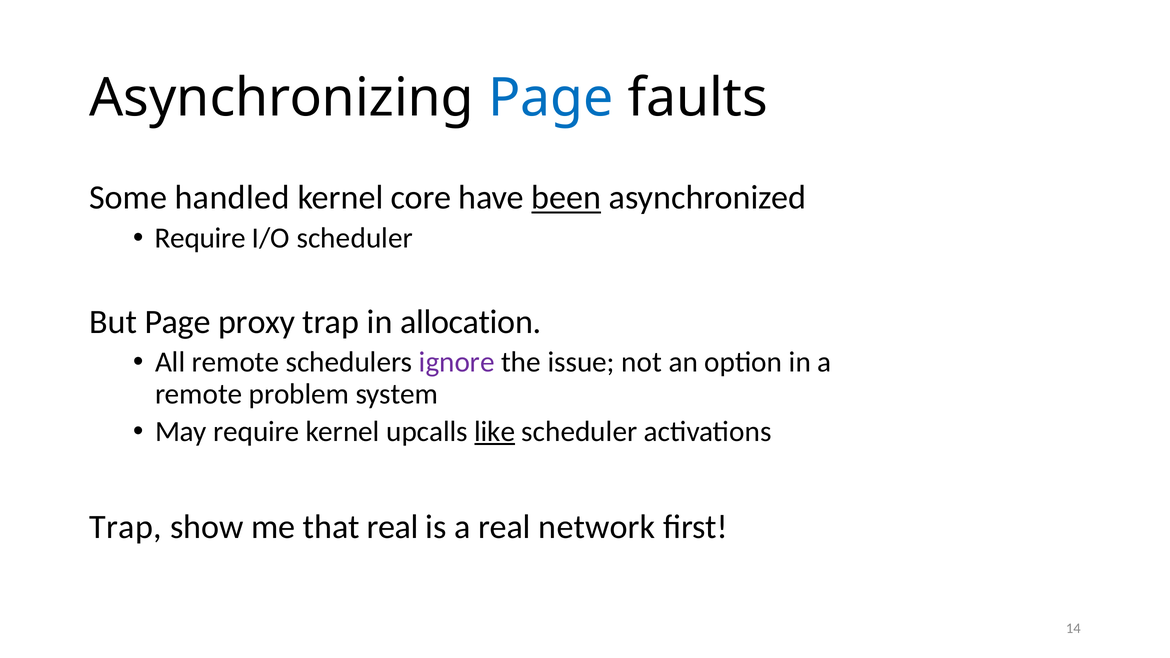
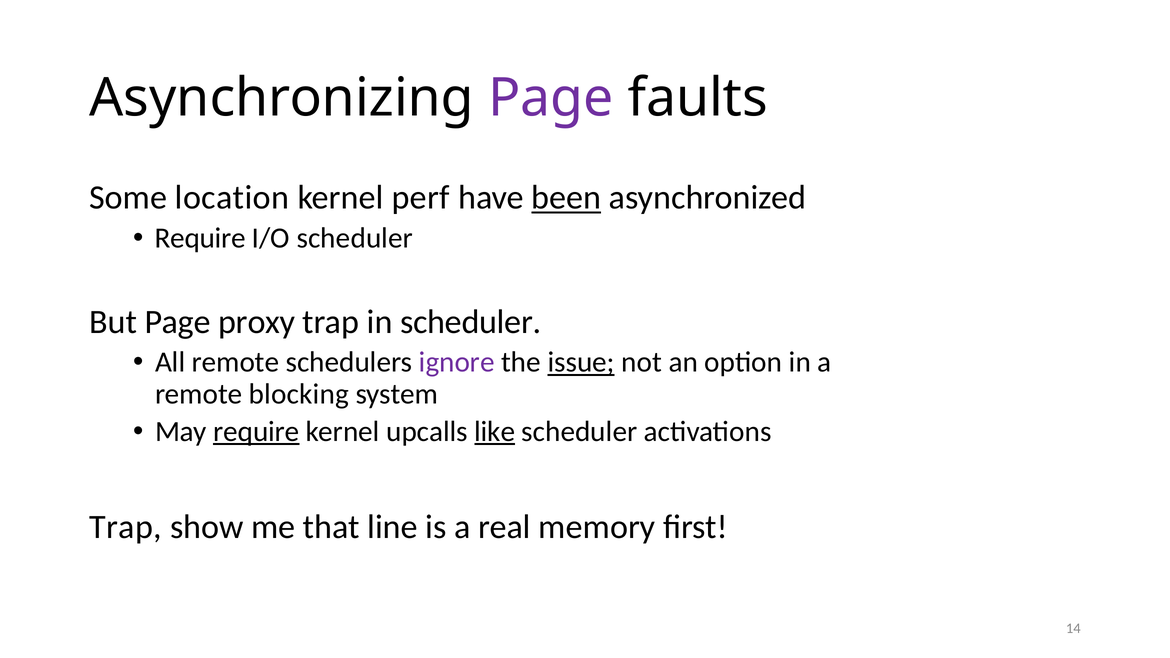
Page colour: blue -> purple (551, 98)
handled: handled -> location (232, 198)
core: core -> perf (421, 198)
in allocation: allocation -> scheduler (471, 322)
issue underline: none -> present (581, 362)
problem: problem -> blocking (299, 394)
require underline: none -> present (256, 432)
that real: real -> line (393, 527)
network: network -> memory (597, 527)
